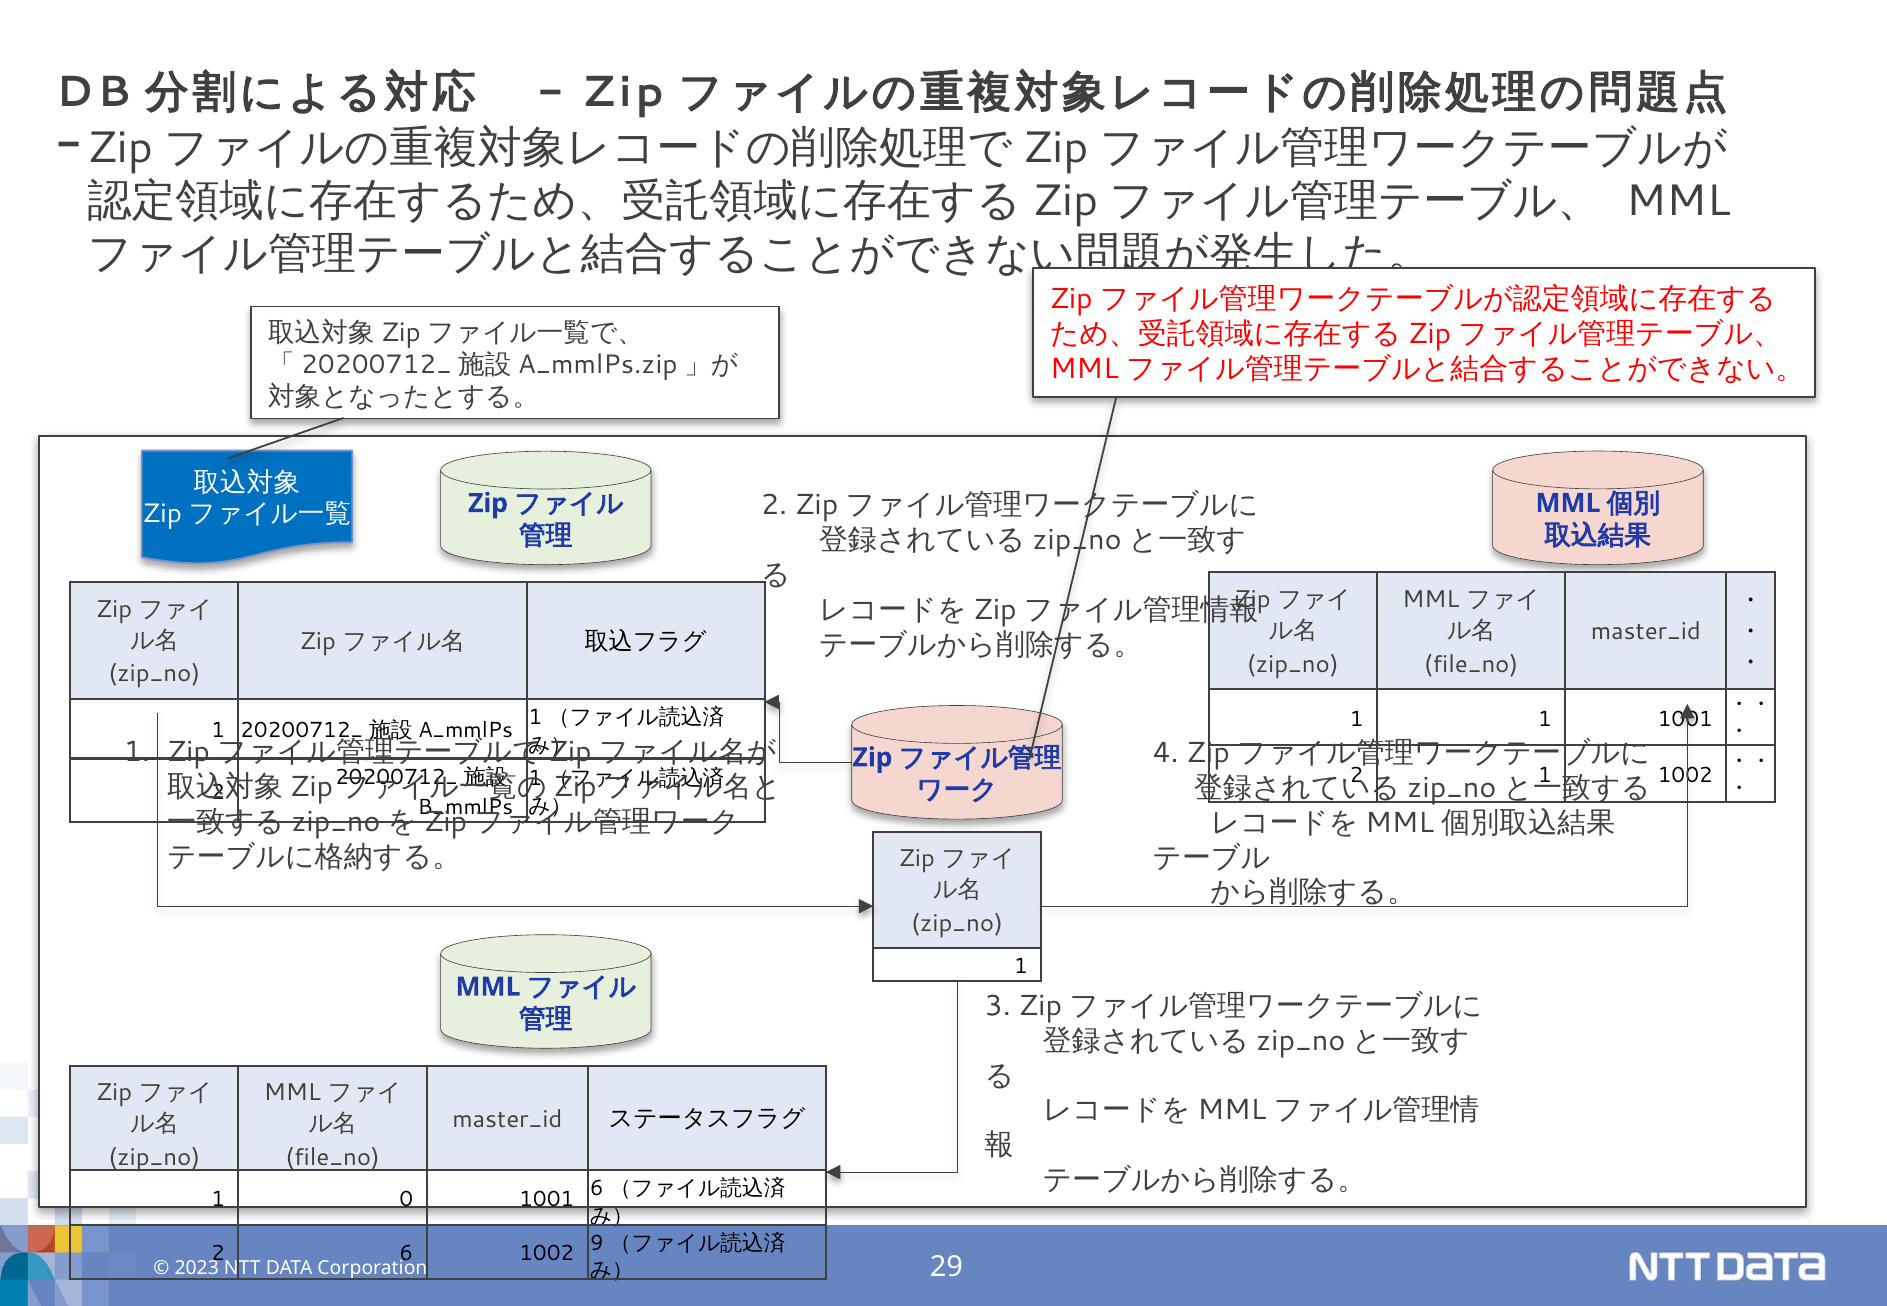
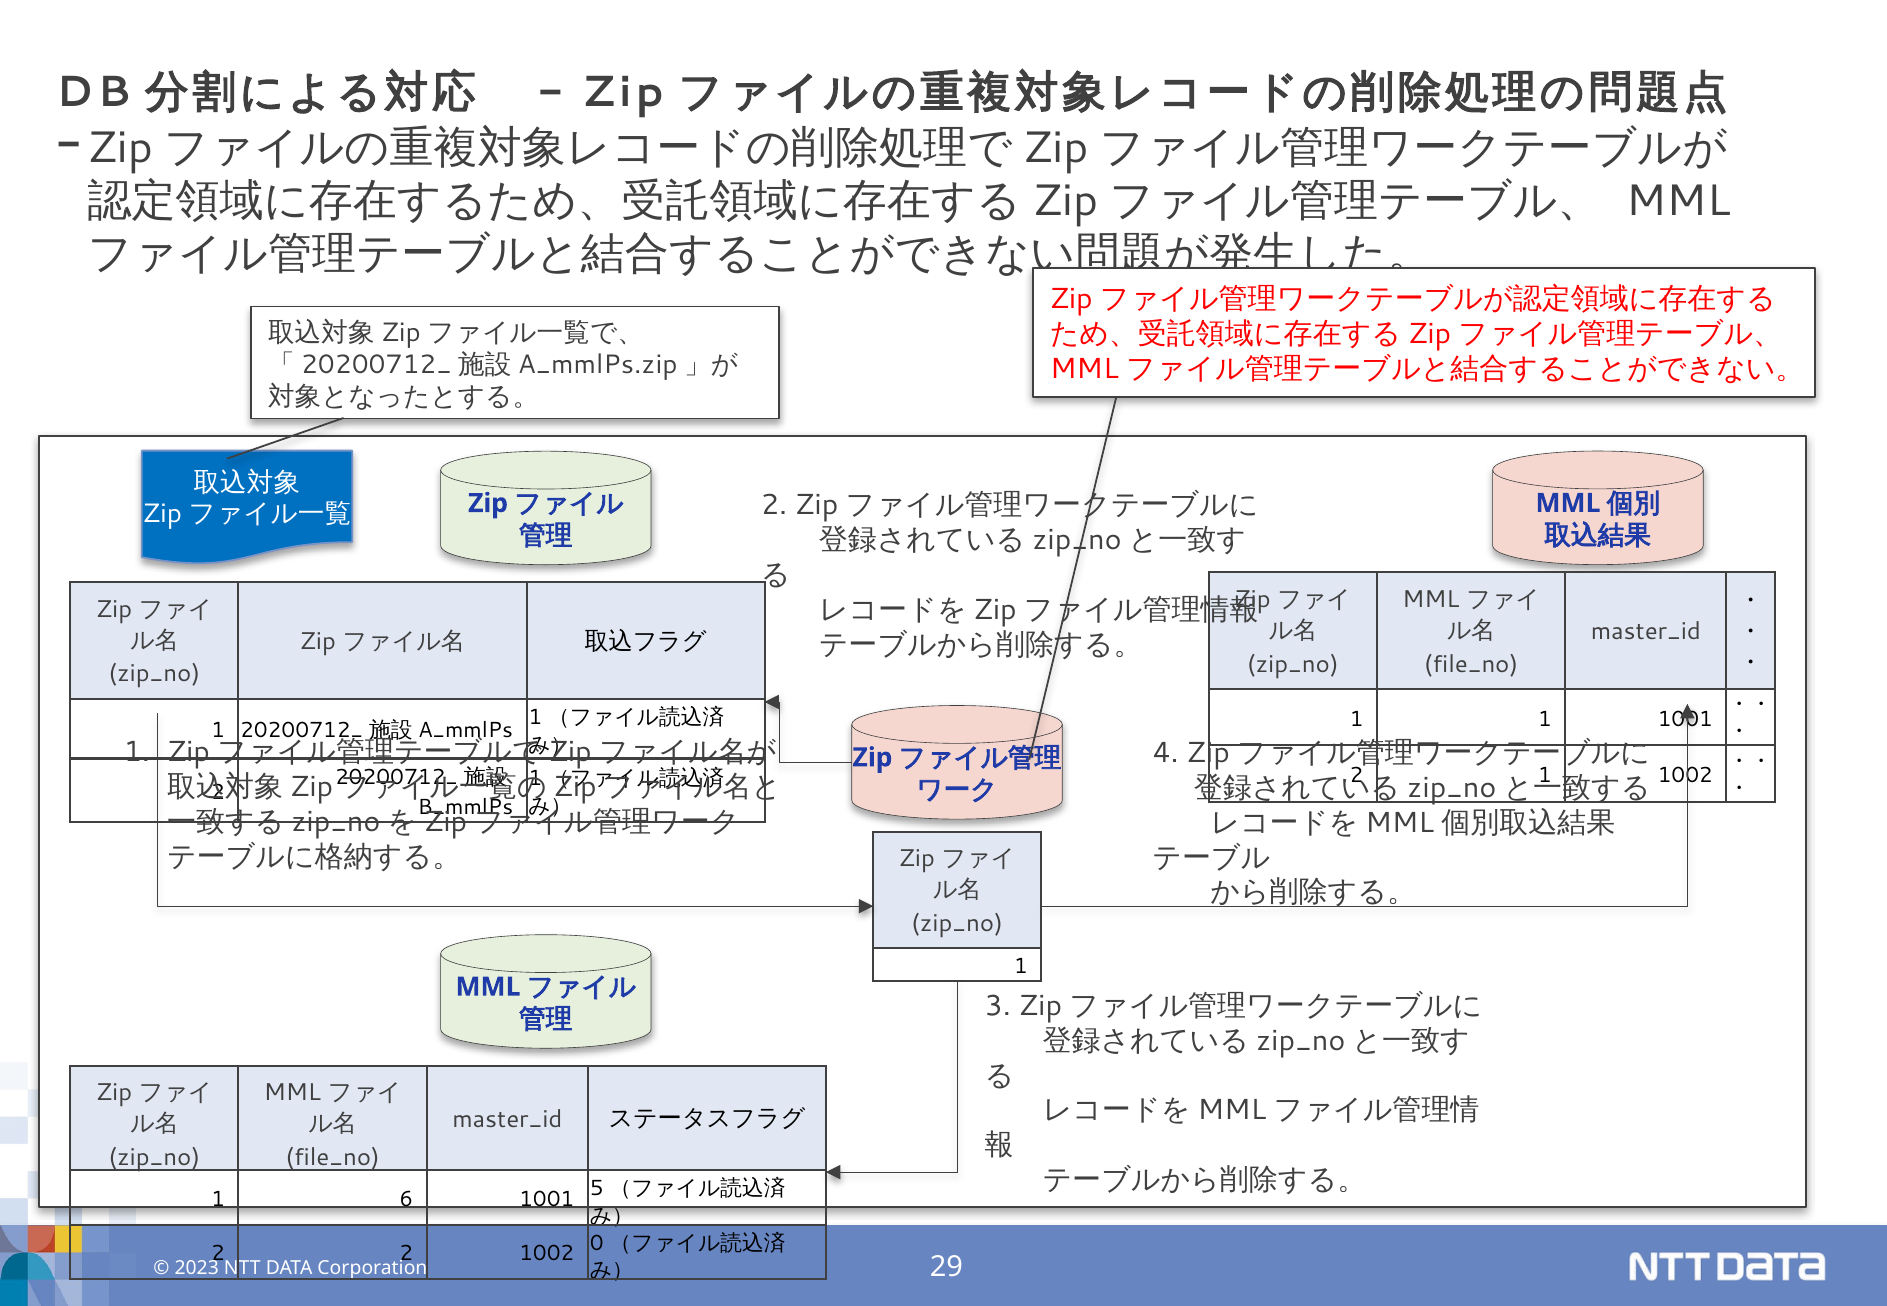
0: 0 -> 6 (406, 1200)
1001 6: 6 -> 5 (597, 1189)
2 6: 6 -> 2 (406, 1254)
9: 9 -> 0 (597, 1243)
